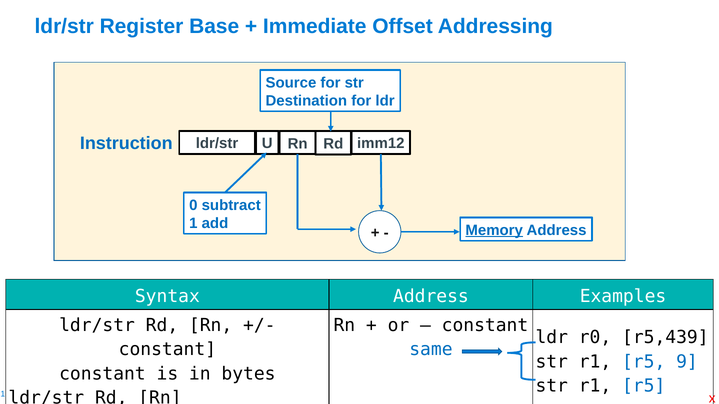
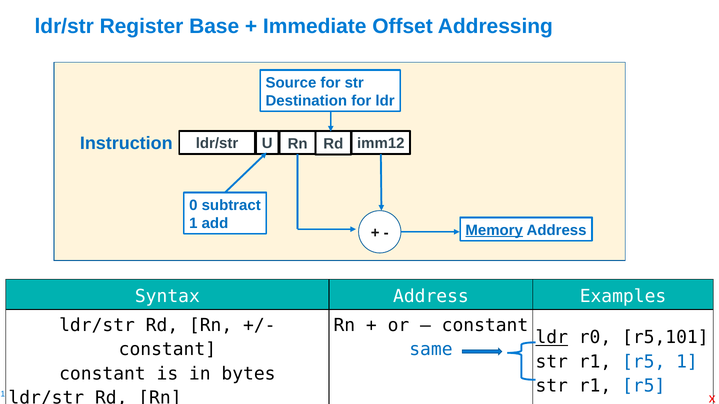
ldr underline: none -> present (552, 338)
r5,439: r5,439 -> r5,101 (665, 338)
r5 9: 9 -> 1 (687, 362)
